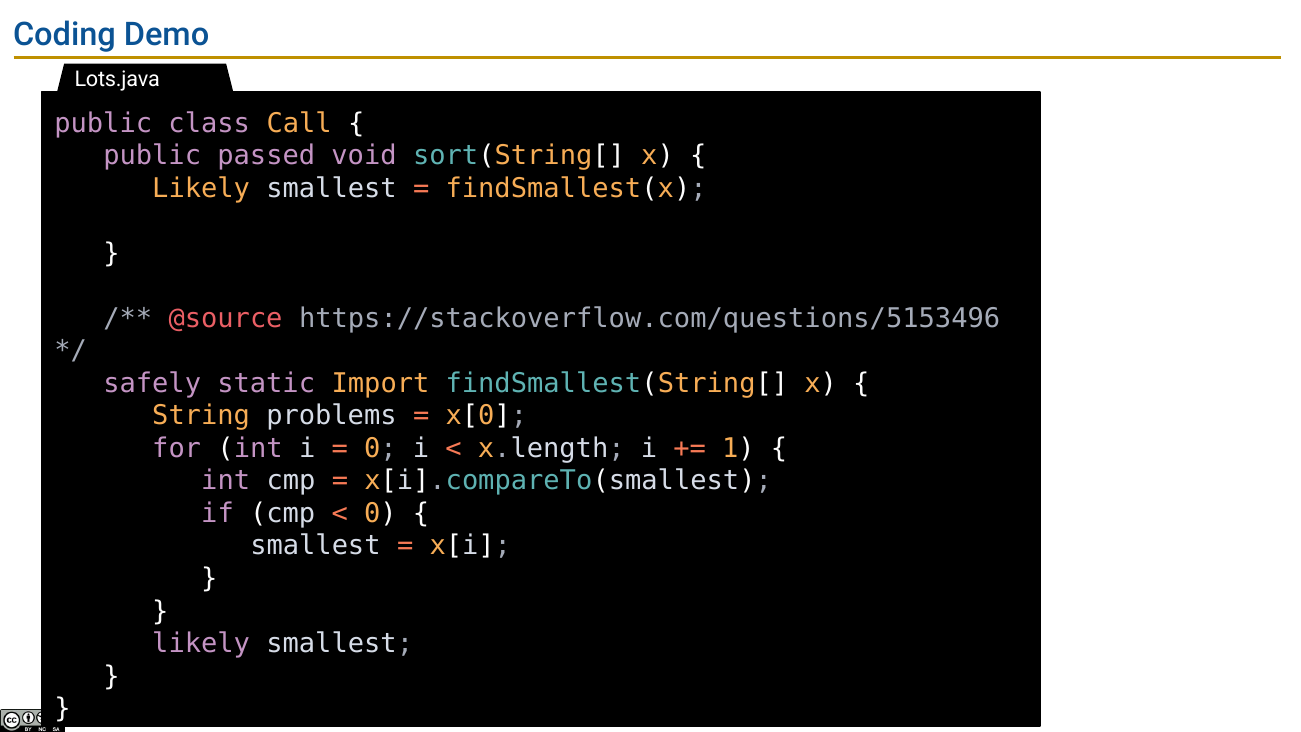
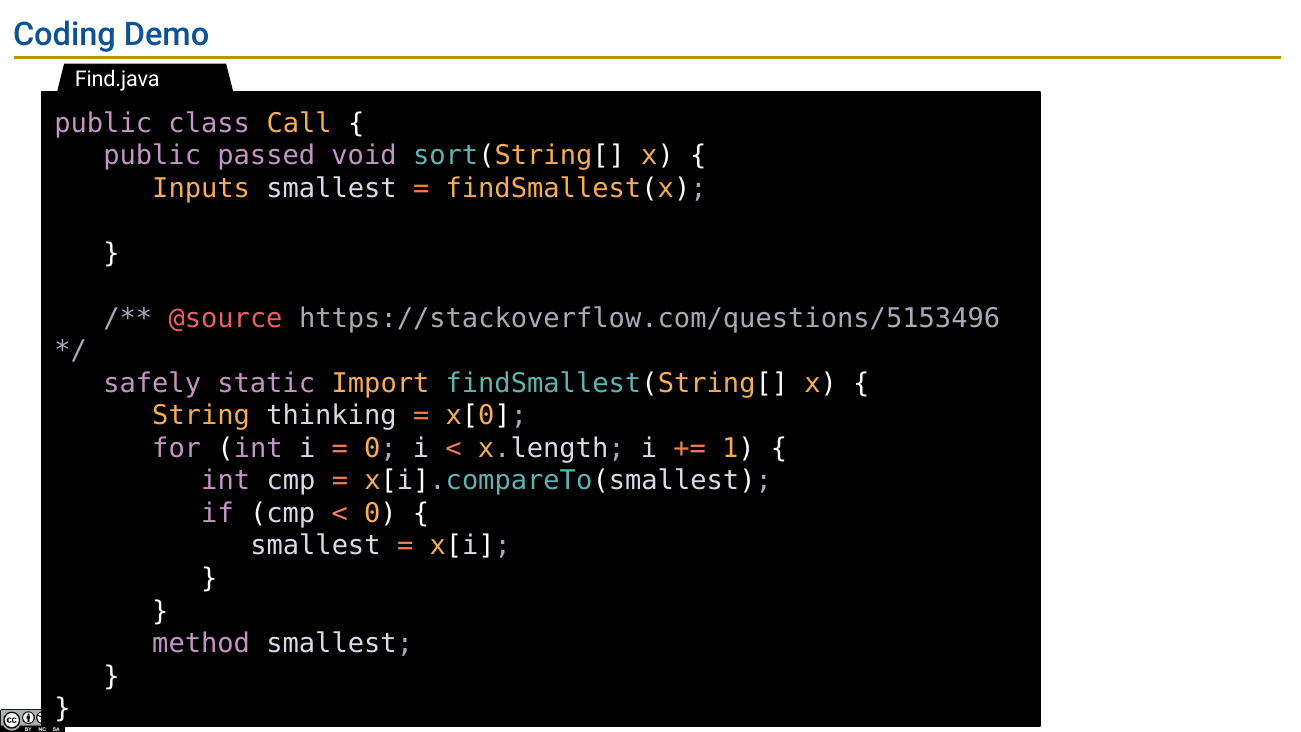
Lots.java: Lots.java -> Find.java (117, 80)
Likely: Likely -> Inputs (201, 188)
problems: problems -> thinking (331, 416)
likely: likely -> method (201, 643)
